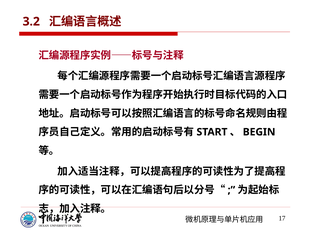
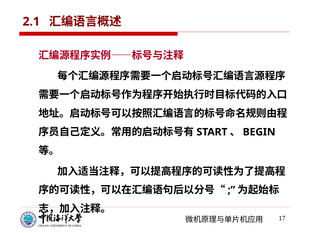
3.2: 3.2 -> 2.1 (31, 22)
